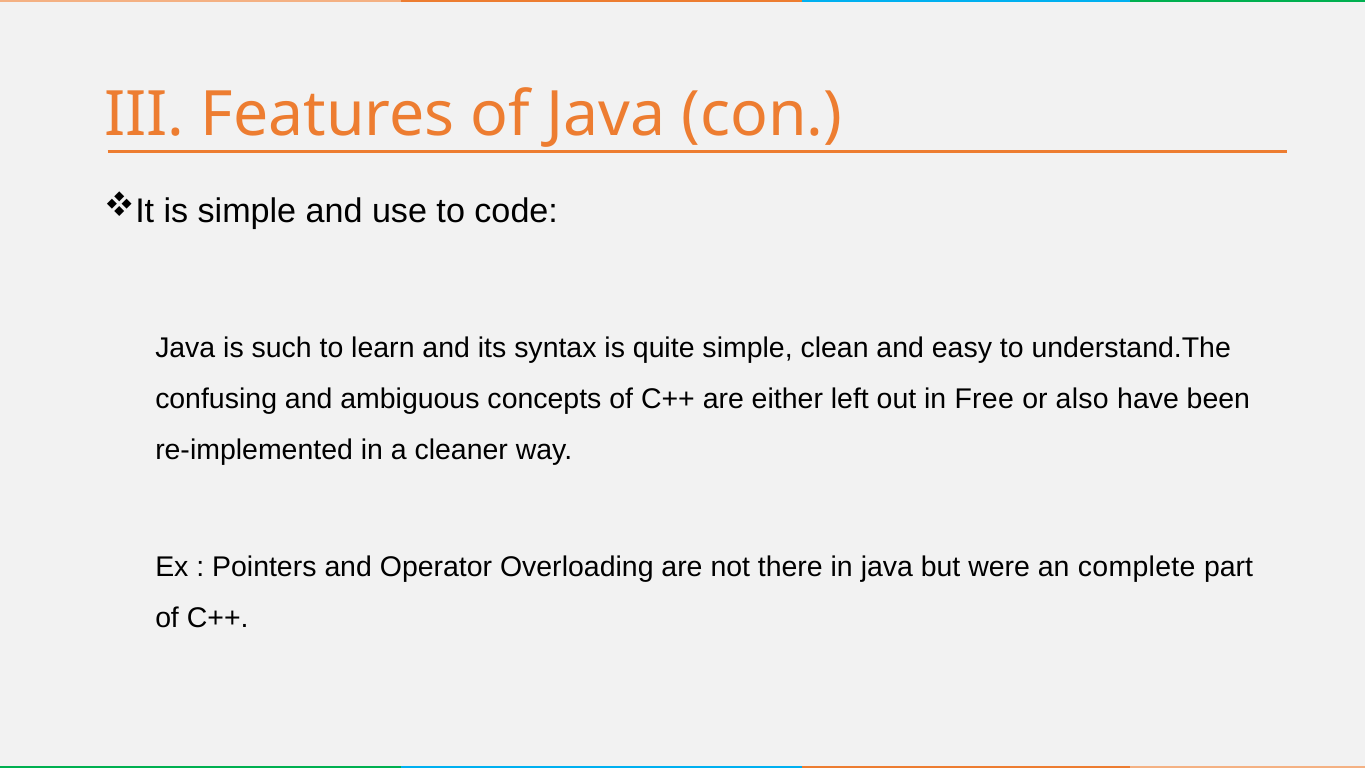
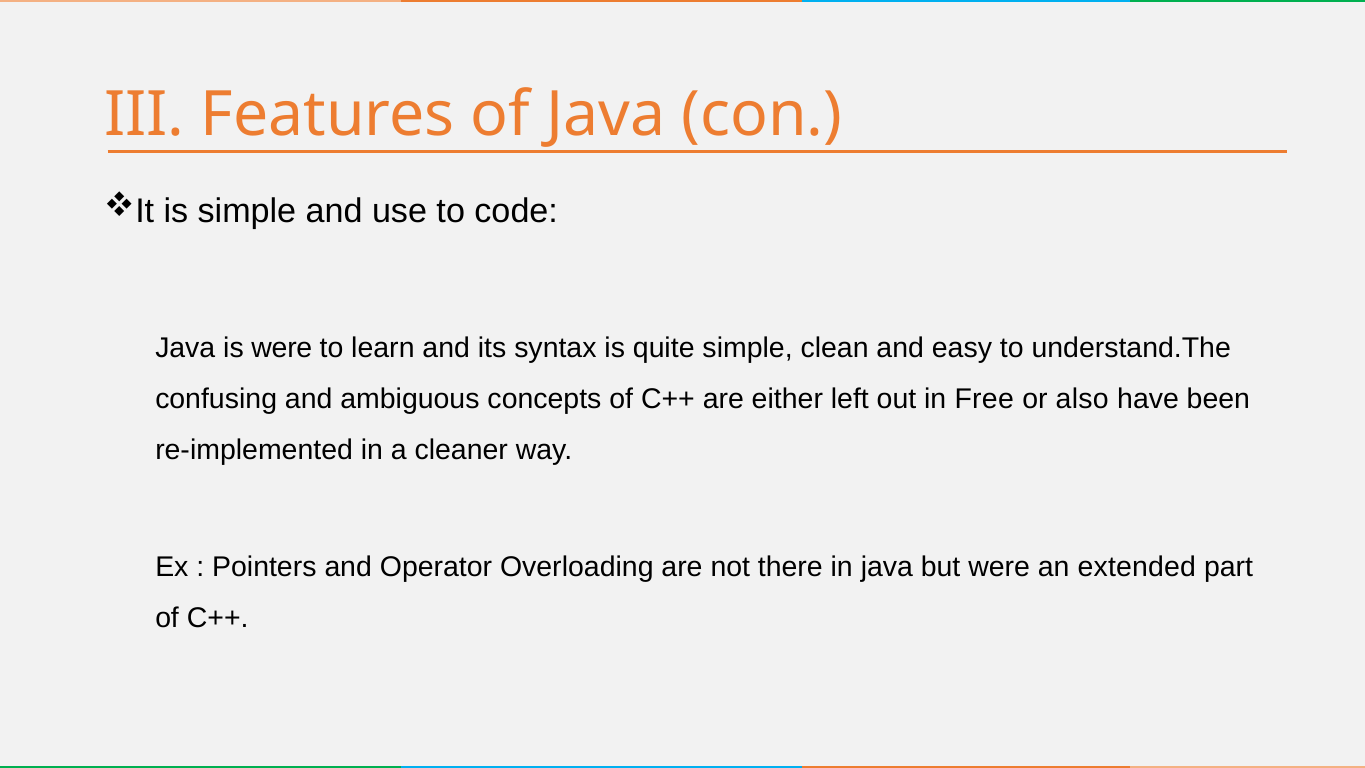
is such: such -> were (282, 348)
complete: complete -> extended (1137, 567)
